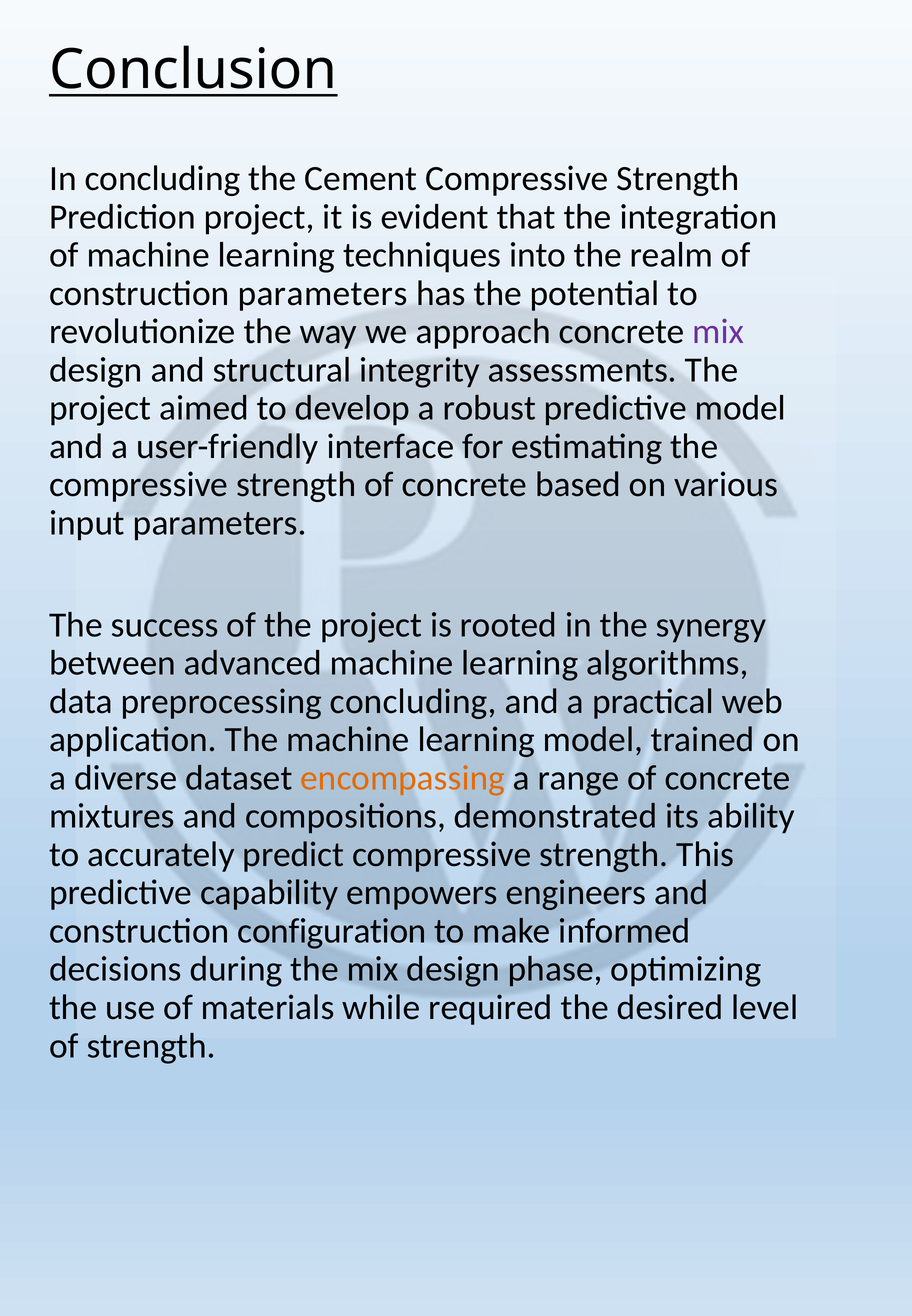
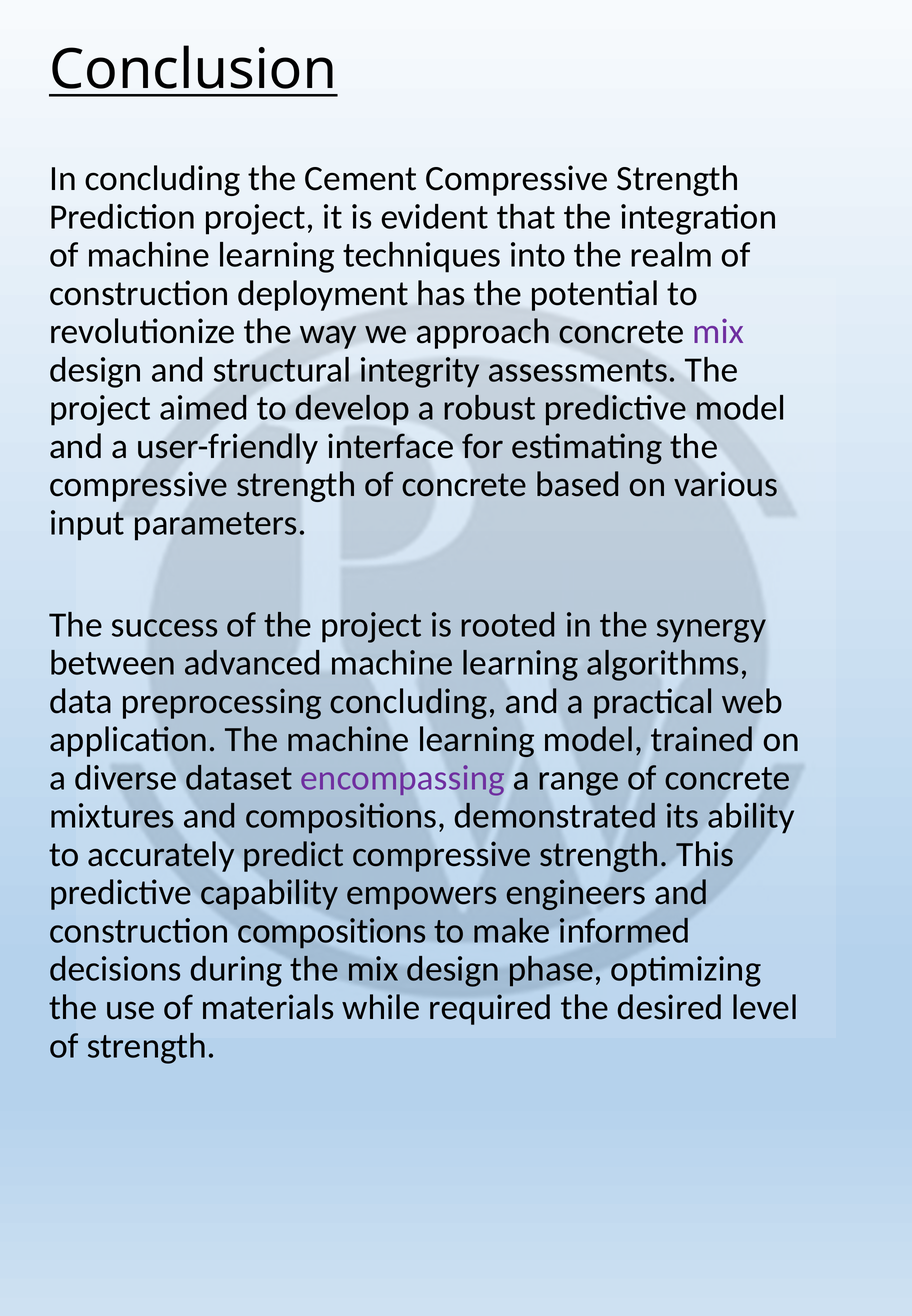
construction parameters: parameters -> deployment (323, 294)
encompassing colour: orange -> purple (403, 779)
construction configuration: configuration -> compositions (332, 932)
